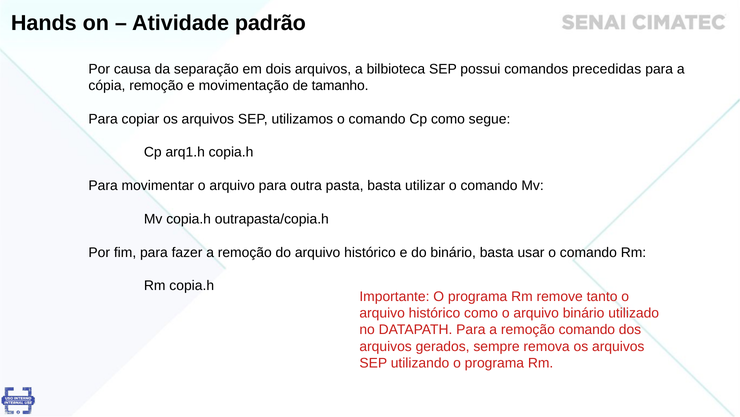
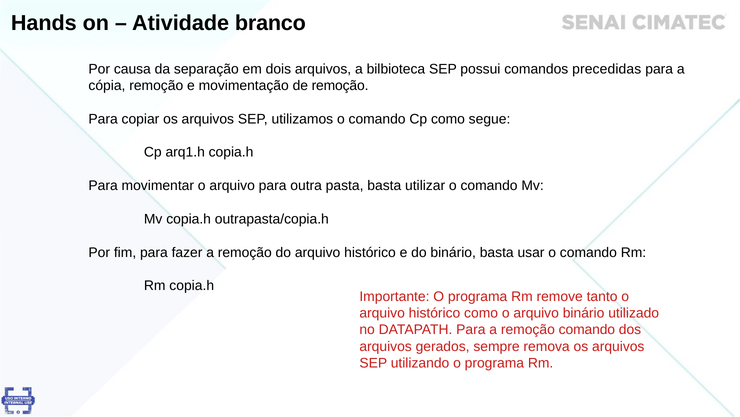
padrão: padrão -> branco (270, 23)
de tamanho: tamanho -> remoção (340, 85)
